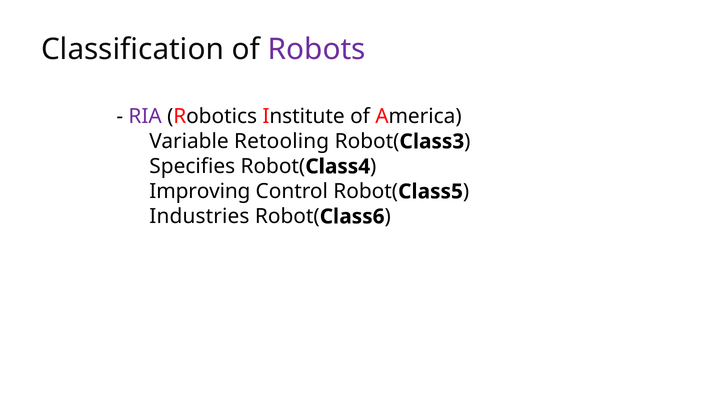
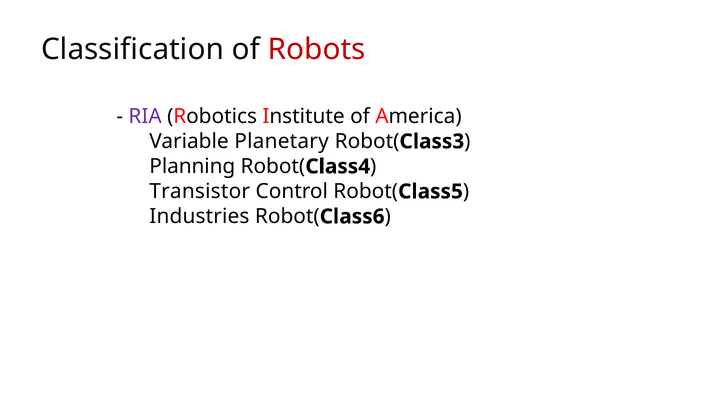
Robots colour: purple -> red (317, 50)
Retooling: Retooling -> Planetary (282, 142)
Specifies: Specifies -> Planning (192, 167)
Improving: Improving -> Transistor (200, 192)
